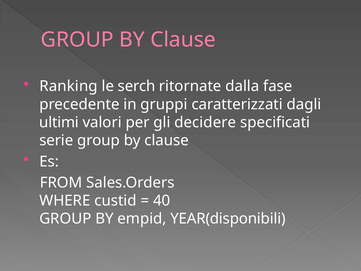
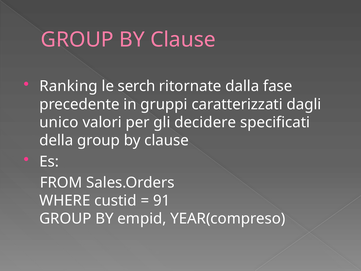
ultimi: ultimi -> unico (59, 122)
serie: serie -> della (56, 140)
40: 40 -> 91 (162, 201)
YEAR(disponibili: YEAR(disponibili -> YEAR(compreso (228, 219)
